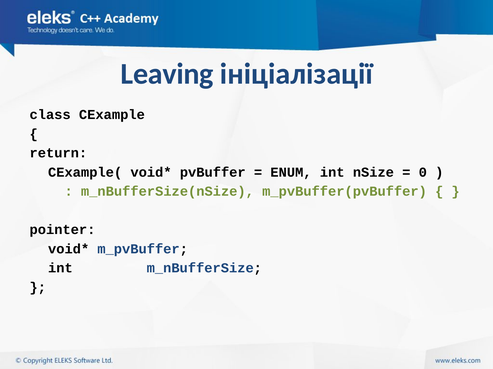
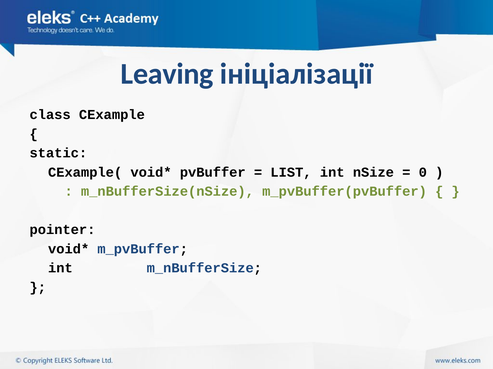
return: return -> static (58, 153)
ENUM: ENUM -> LIST (291, 173)
